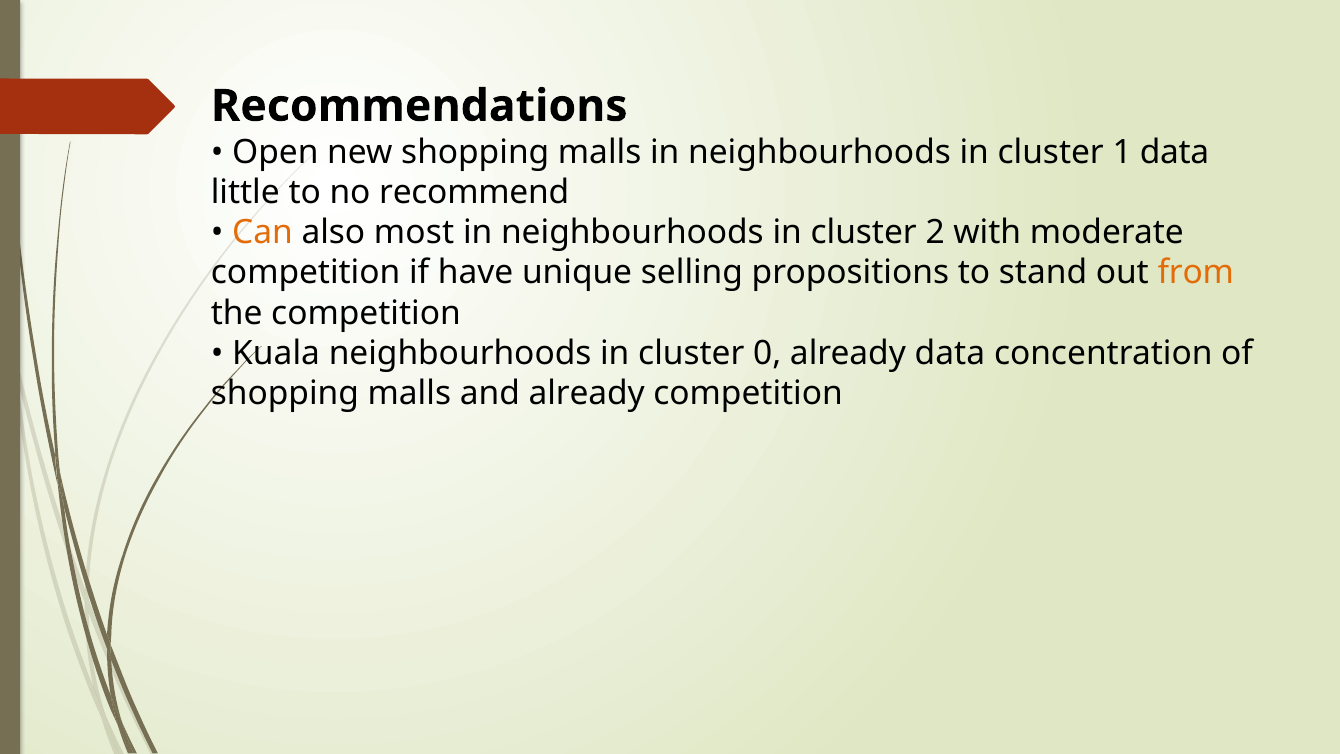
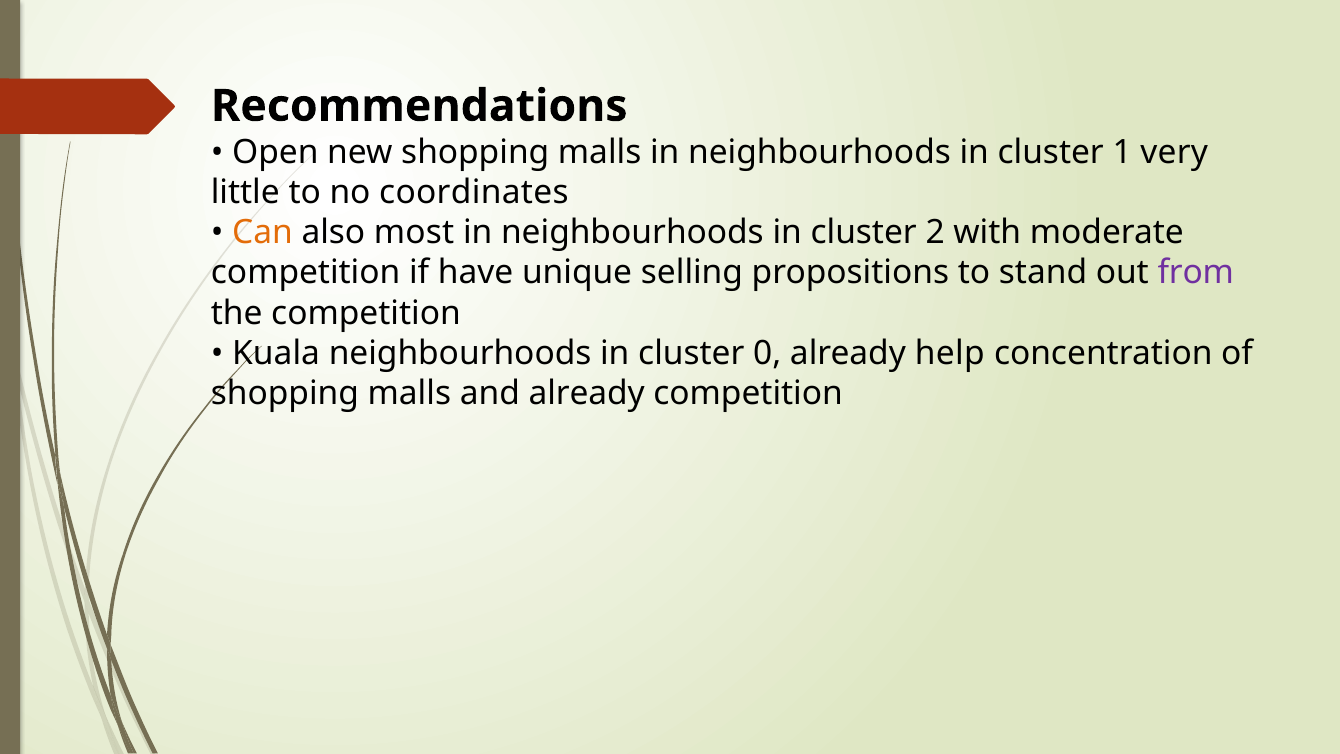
1 data: data -> very (1174, 152)
recommend: recommend -> coordinates (474, 192)
from colour: orange -> purple (1196, 273)
already data: data -> help (950, 353)
